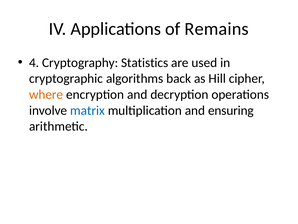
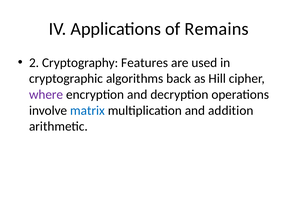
4: 4 -> 2 (34, 63)
Statistics: Statistics -> Features (145, 63)
where colour: orange -> purple (46, 94)
ensuring: ensuring -> addition (231, 110)
